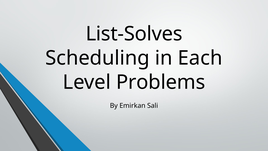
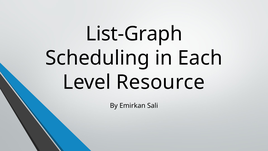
List-Solves: List-Solves -> List-Graph (134, 34)
Problems: Problems -> Resource (161, 82)
